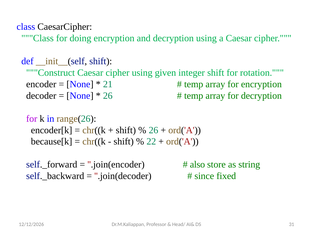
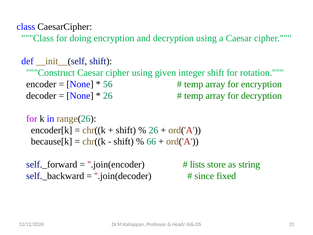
21: 21 -> 56 (108, 84)
22: 22 -> 66 (151, 141)
also: also -> lists (197, 164)
